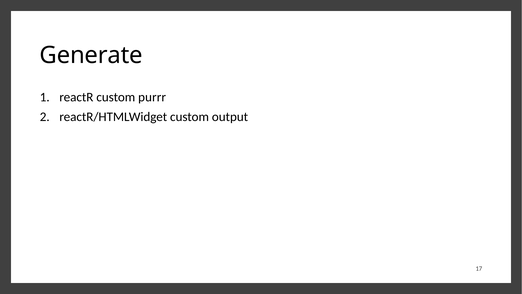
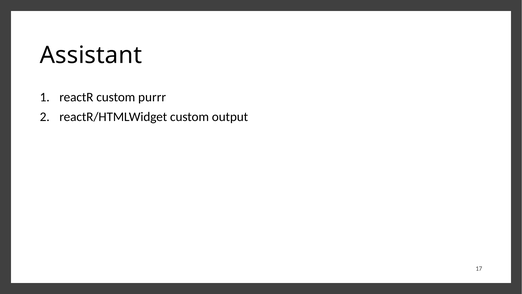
Generate: Generate -> Assistant (91, 55)
